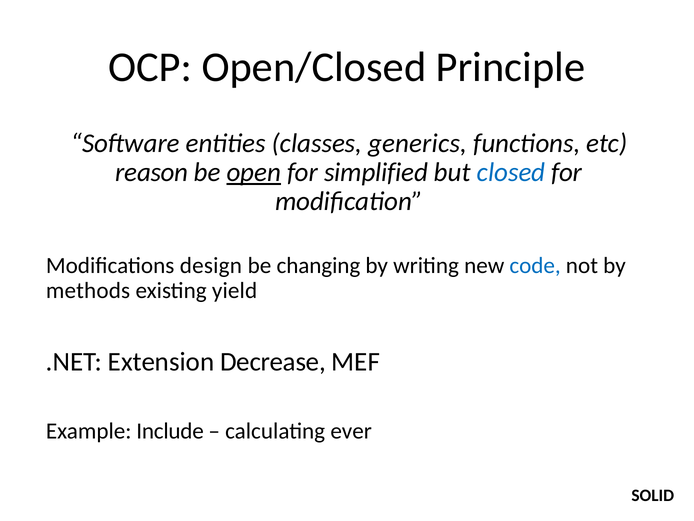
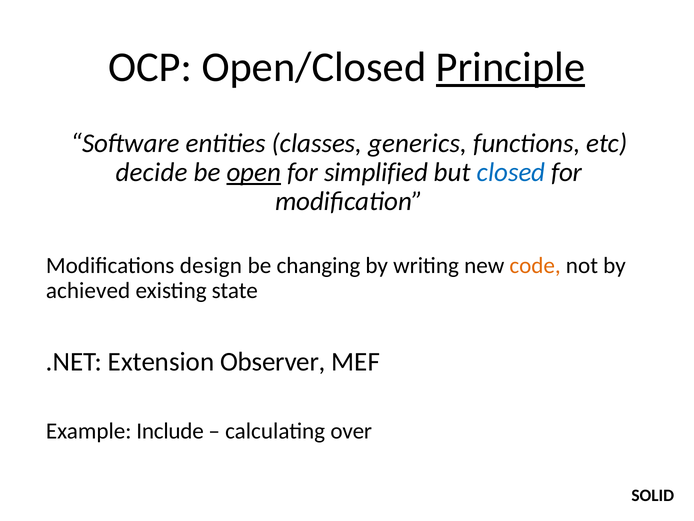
Principle underline: none -> present (510, 67)
reason: reason -> decide (152, 172)
code colour: blue -> orange (535, 265)
methods: methods -> achieved (88, 290)
yield: yield -> state (235, 290)
Decrease: Decrease -> Observer (273, 361)
ever: ever -> over (351, 431)
